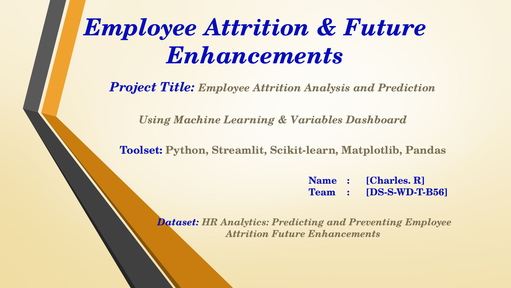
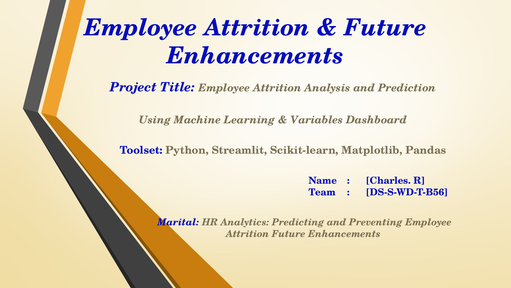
Dataset: Dataset -> Marital (178, 222)
